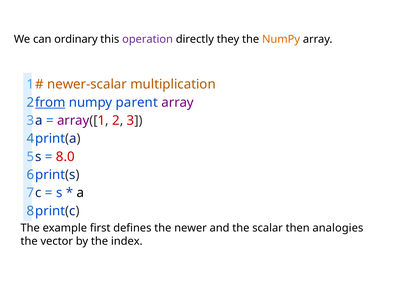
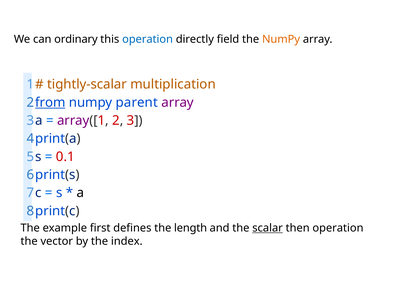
operation colour: purple -> blue (148, 39)
they: they -> field (228, 39)
newer-scalar: newer-scalar -> tightly-scalar (87, 85)
8.0: 8.0 -> 0.1 (65, 157)
newer: newer -> length (191, 228)
scalar underline: none -> present (268, 228)
then analogies: analogies -> operation (338, 228)
